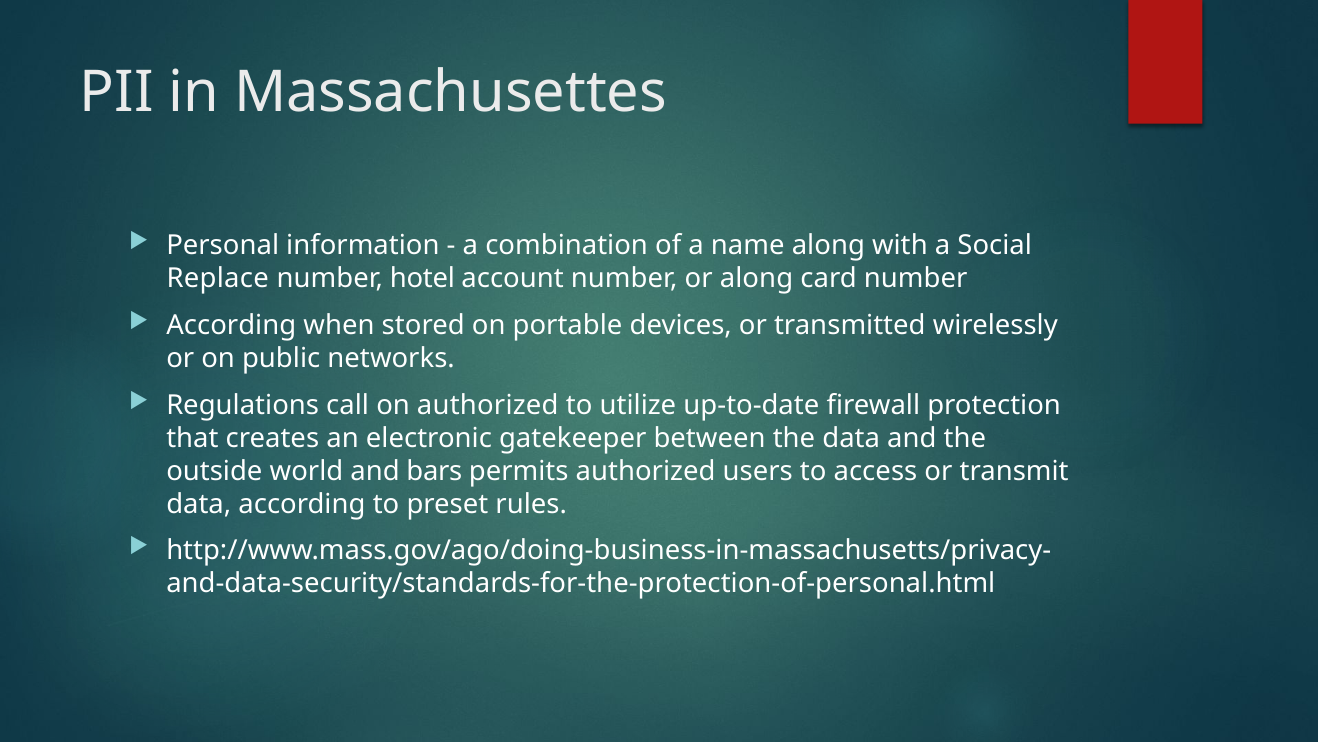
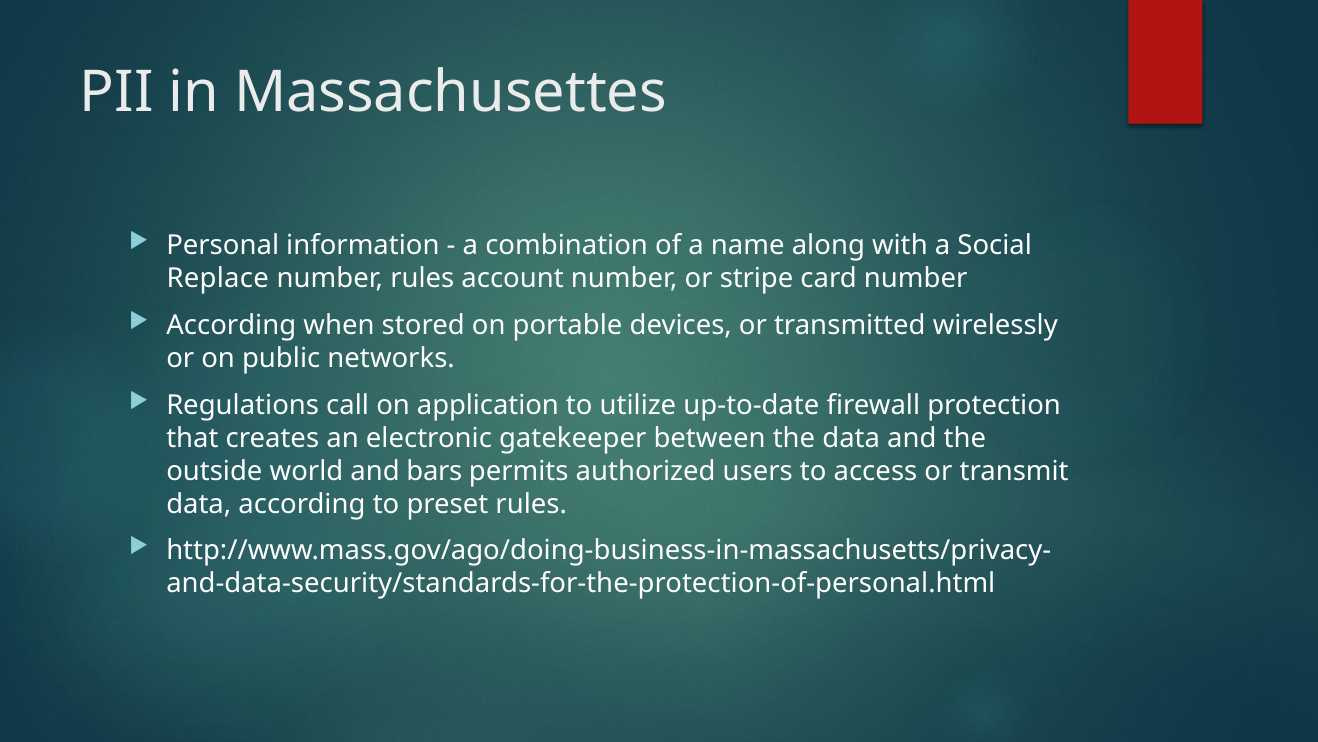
number hotel: hotel -> rules (422, 278)
or along: along -> stripe (757, 278)
on authorized: authorized -> application (488, 405)
